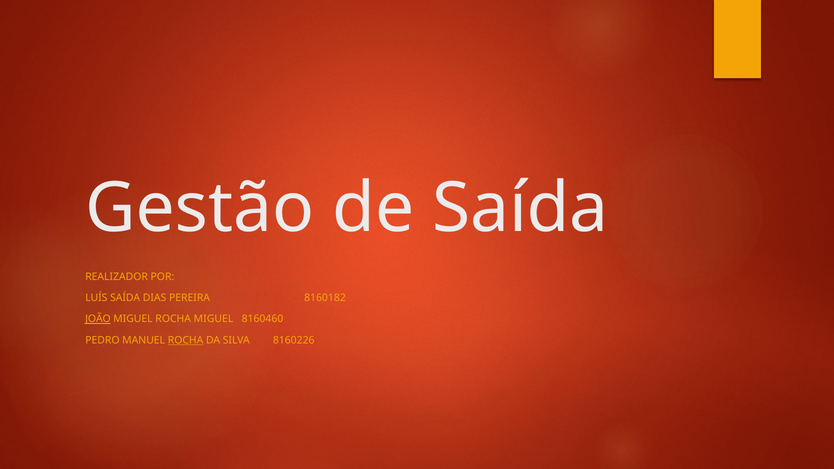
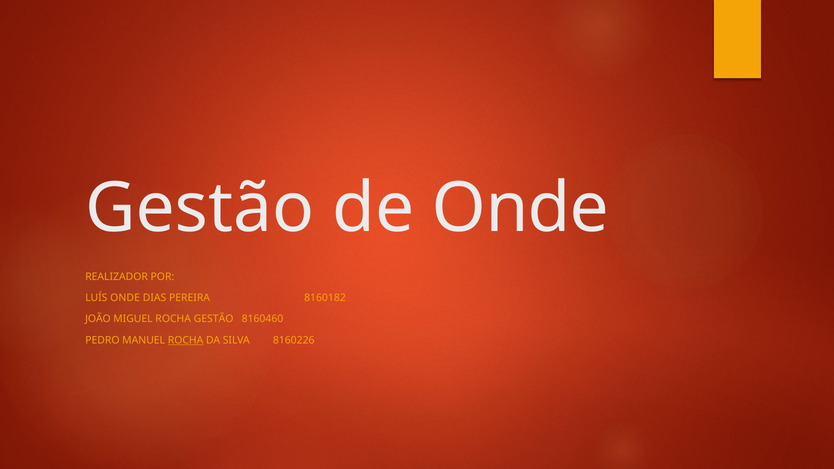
de Saída: Saída -> Onde (521, 208)
LUÍS SAÍDA: SAÍDA -> ONDE (125, 298)
JOÃO underline: present -> none (98, 319)
ROCHA MIGUEL: MIGUEL -> GESTÃO (214, 319)
